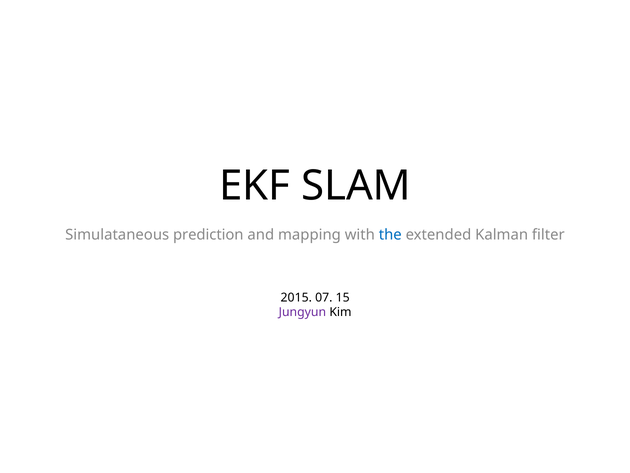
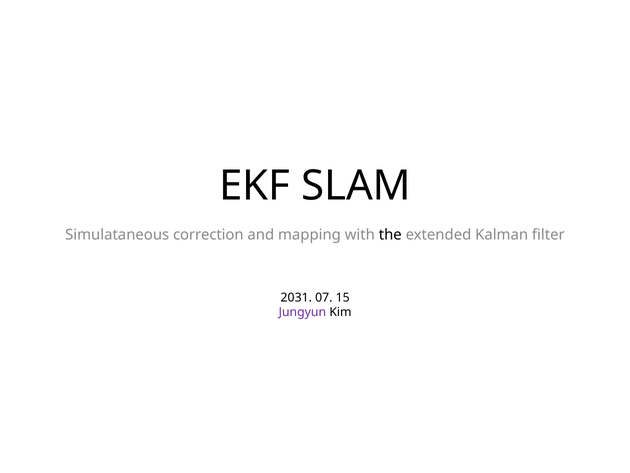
prediction: prediction -> correction (208, 234)
the colour: blue -> black (390, 234)
2015: 2015 -> 2031 (296, 297)
